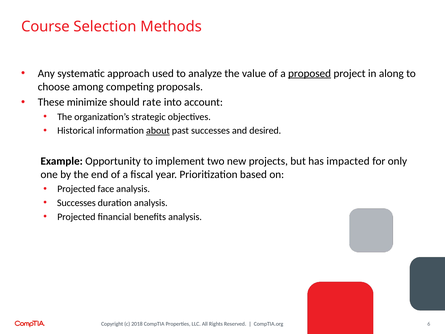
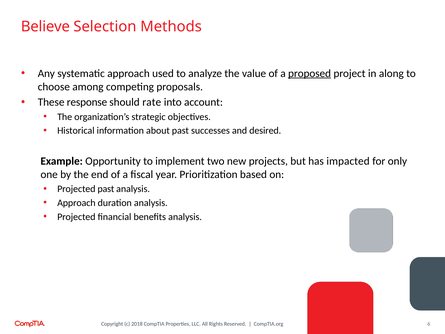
Course: Course -> Believe (45, 26)
minimize: minimize -> response (87, 102)
about underline: present -> none (158, 131)
Projected face: face -> past (106, 189)
Successes: Successes -> Approach (76, 203)
